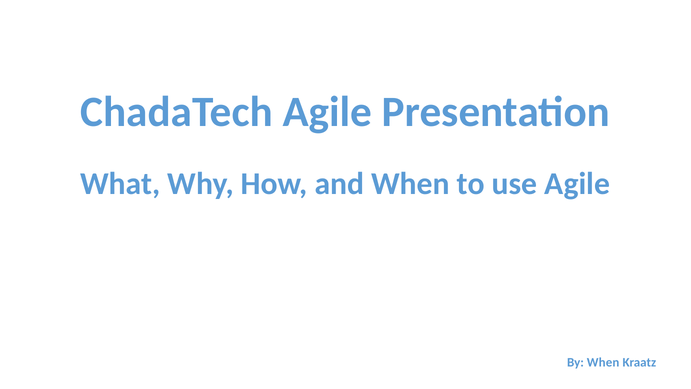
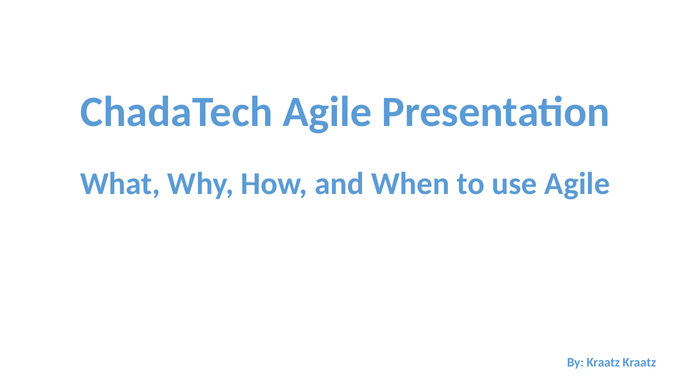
By When: When -> Kraatz (603, 362)
